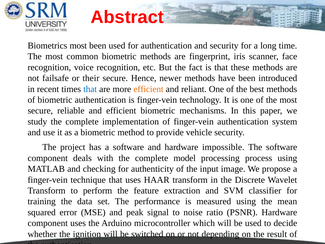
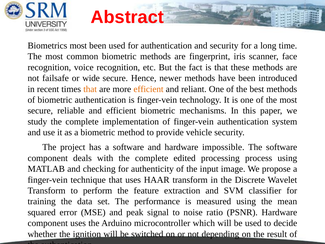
their: their -> wide (91, 78)
that colour: blue -> orange (90, 89)
model: model -> edited (185, 158)
